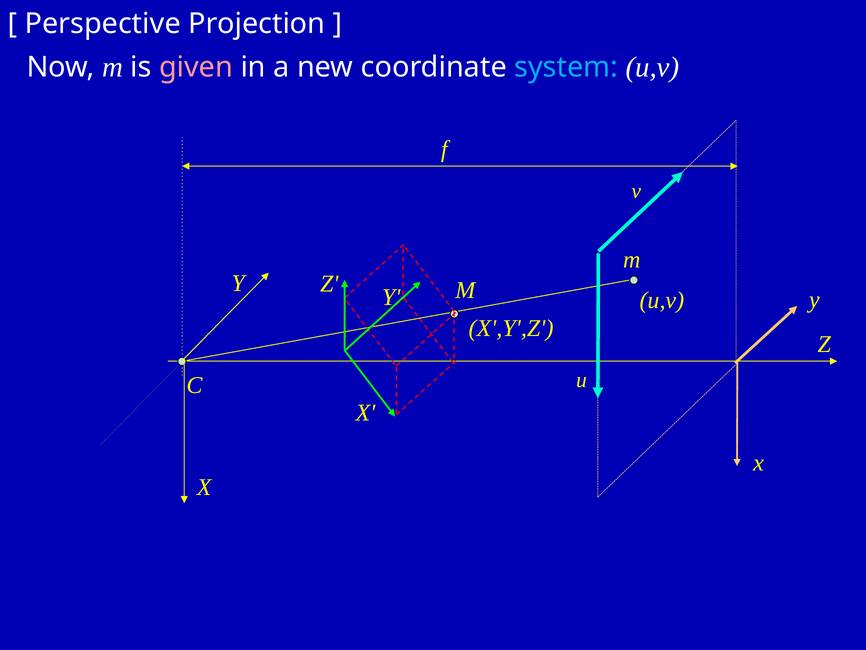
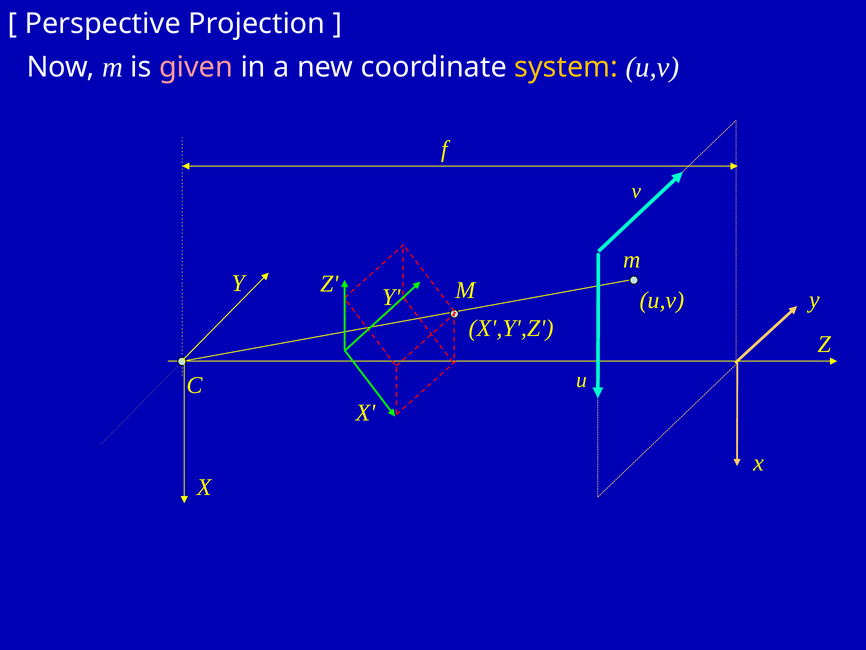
system colour: light blue -> yellow (566, 67)
